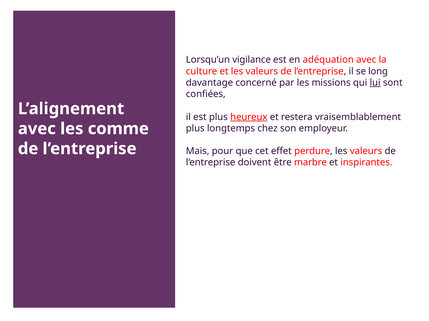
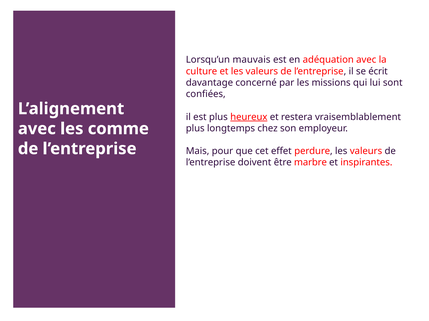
vigilance: vigilance -> mauvais (252, 60)
long: long -> écrit (378, 71)
lui underline: present -> none (375, 83)
